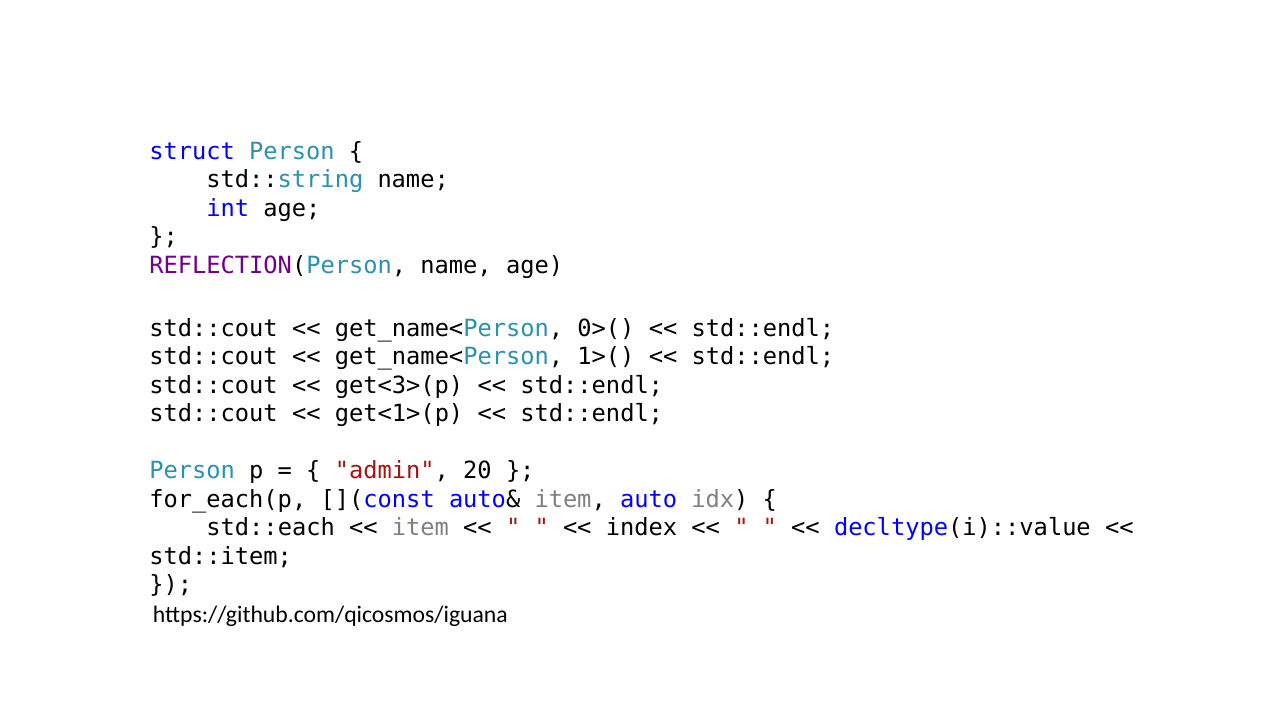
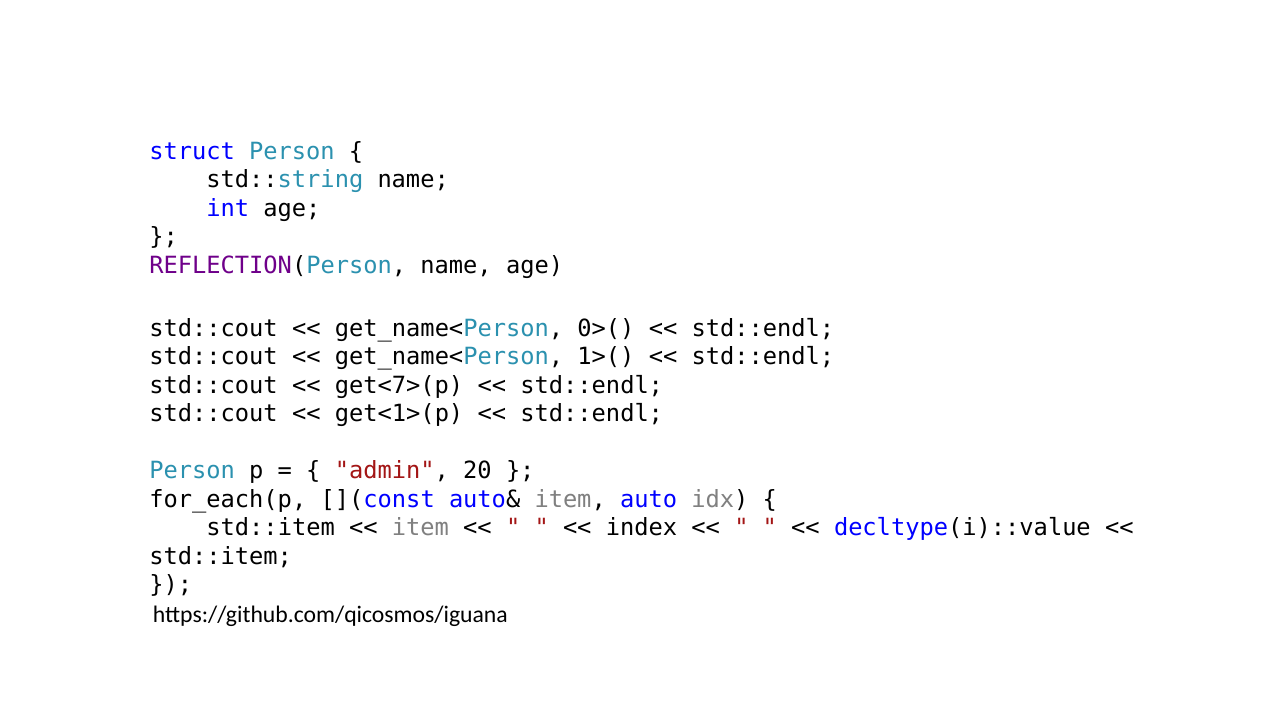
get<3>(p: get<3>(p -> get<7>(p (399, 386)
std::each: std::each -> std::item (271, 528)
